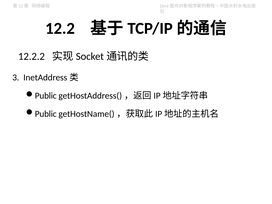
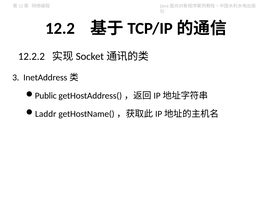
Public: Public -> Laddr (46, 114)
